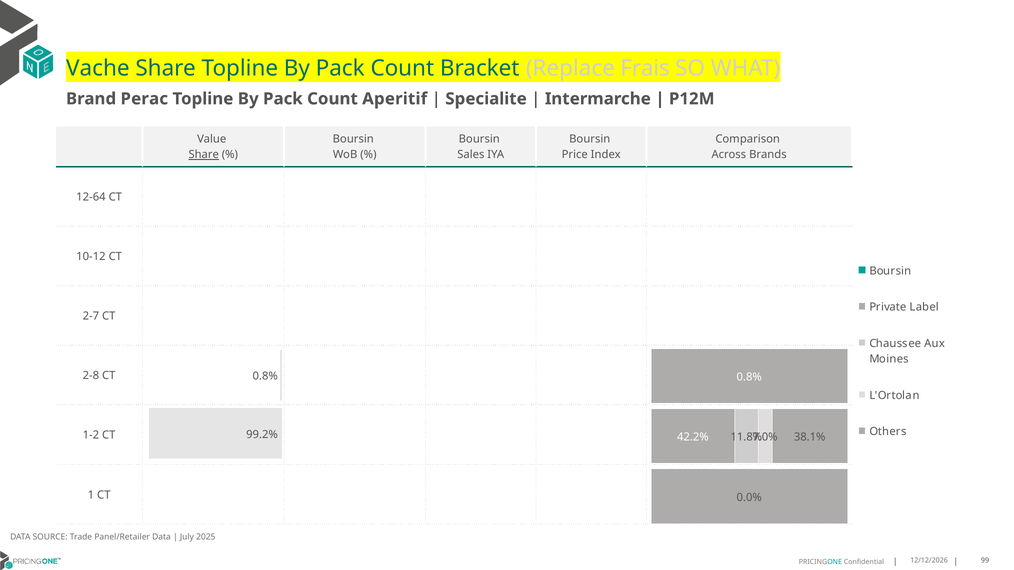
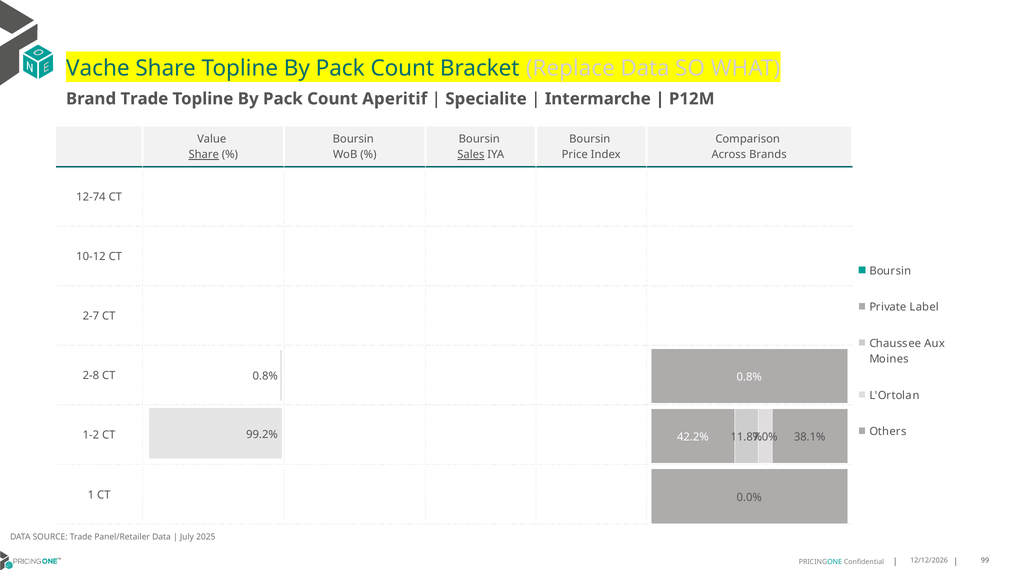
Replace Frais: Frais -> Data (645, 68)
Brand Perac: Perac -> Trade (144, 99)
Sales underline: none -> present (471, 155)
12-64: 12-64 -> 12-74 (91, 197)
